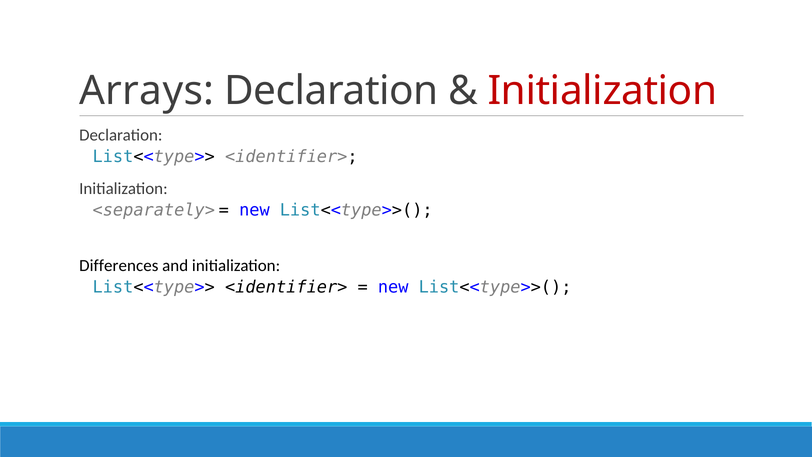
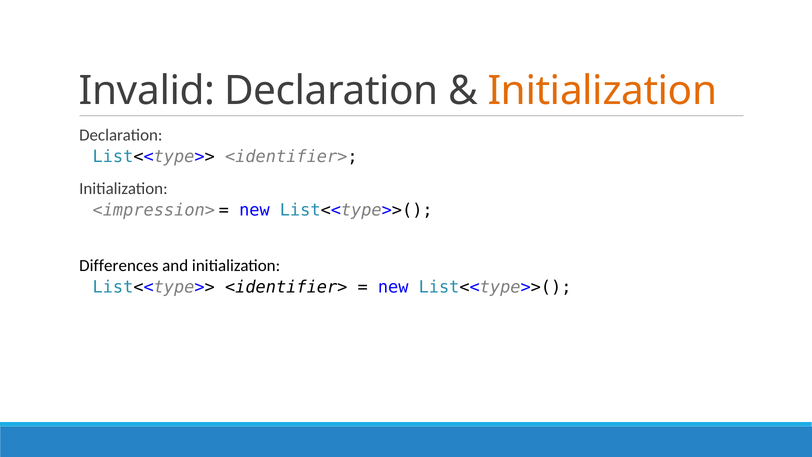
Arrays: Arrays -> Invalid (147, 91)
Initialization colour: red -> orange (602, 91)
<separately>: <separately> -> <impression> (154, 210)
